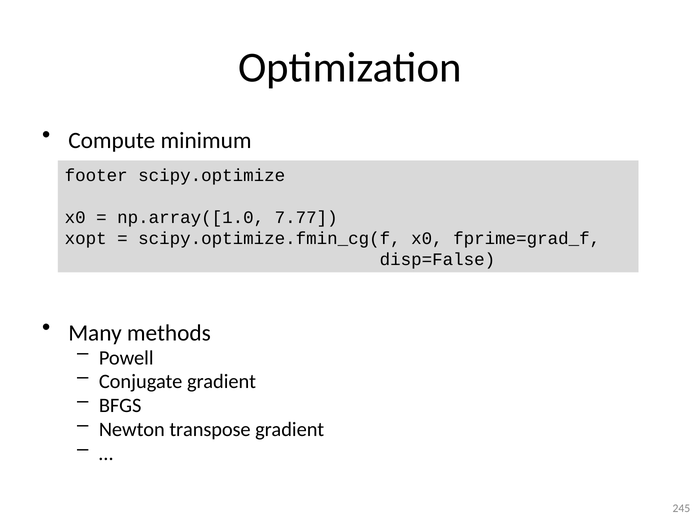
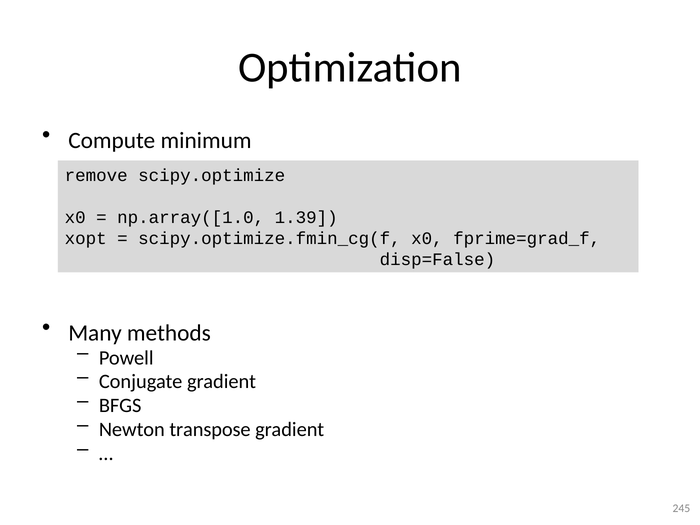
footer: footer -> remove (96, 176)
7.77: 7.77 -> 1.39 (306, 218)
